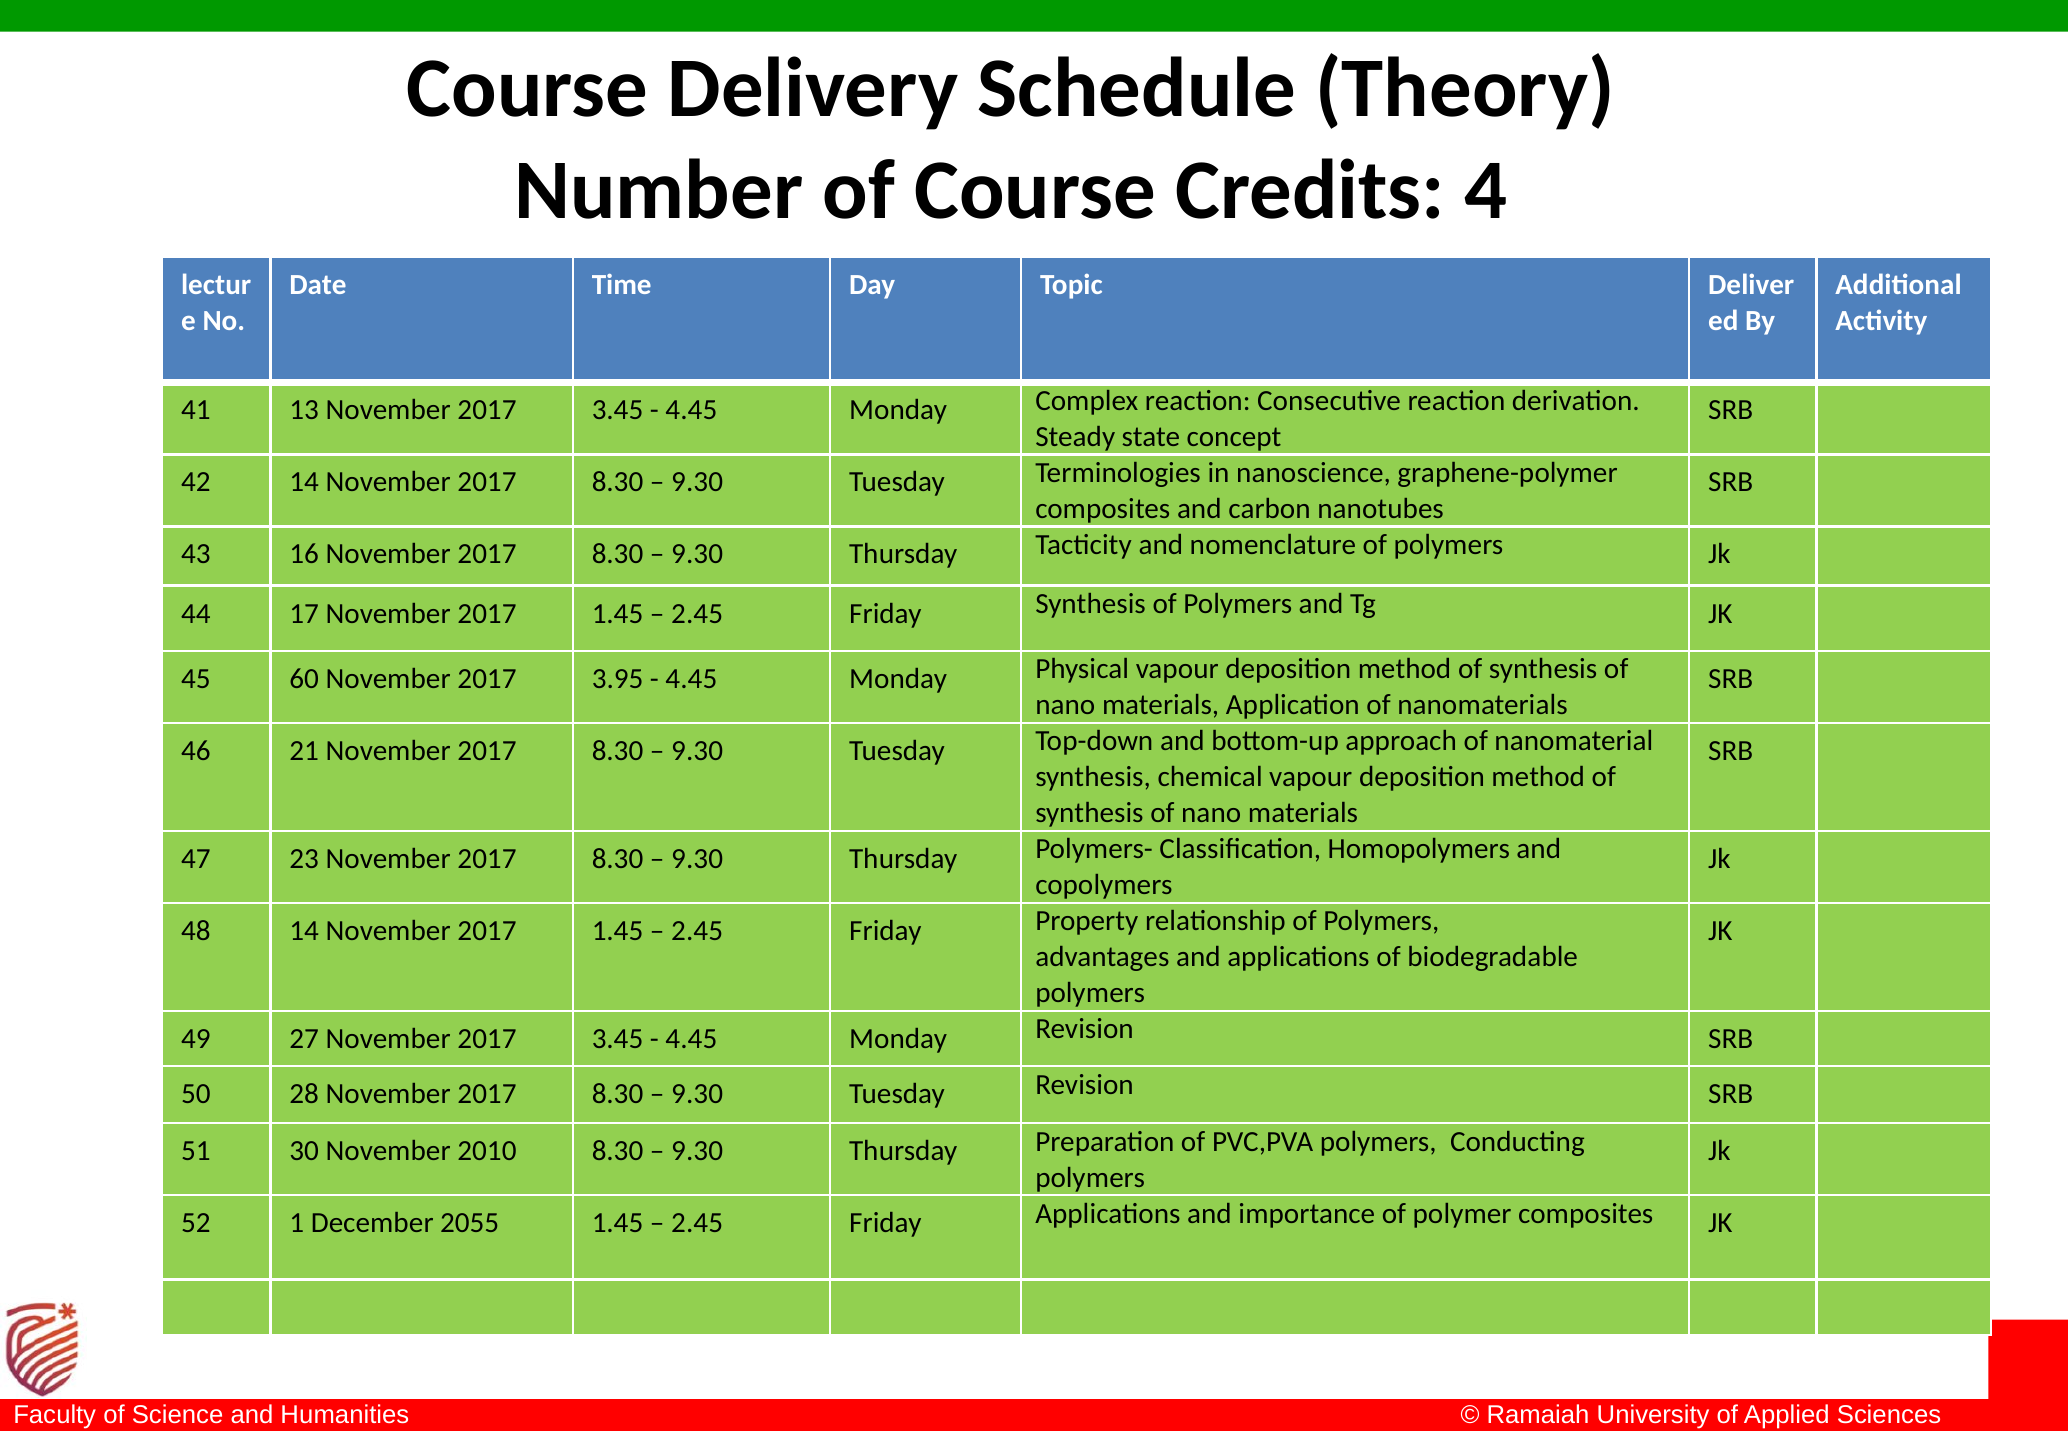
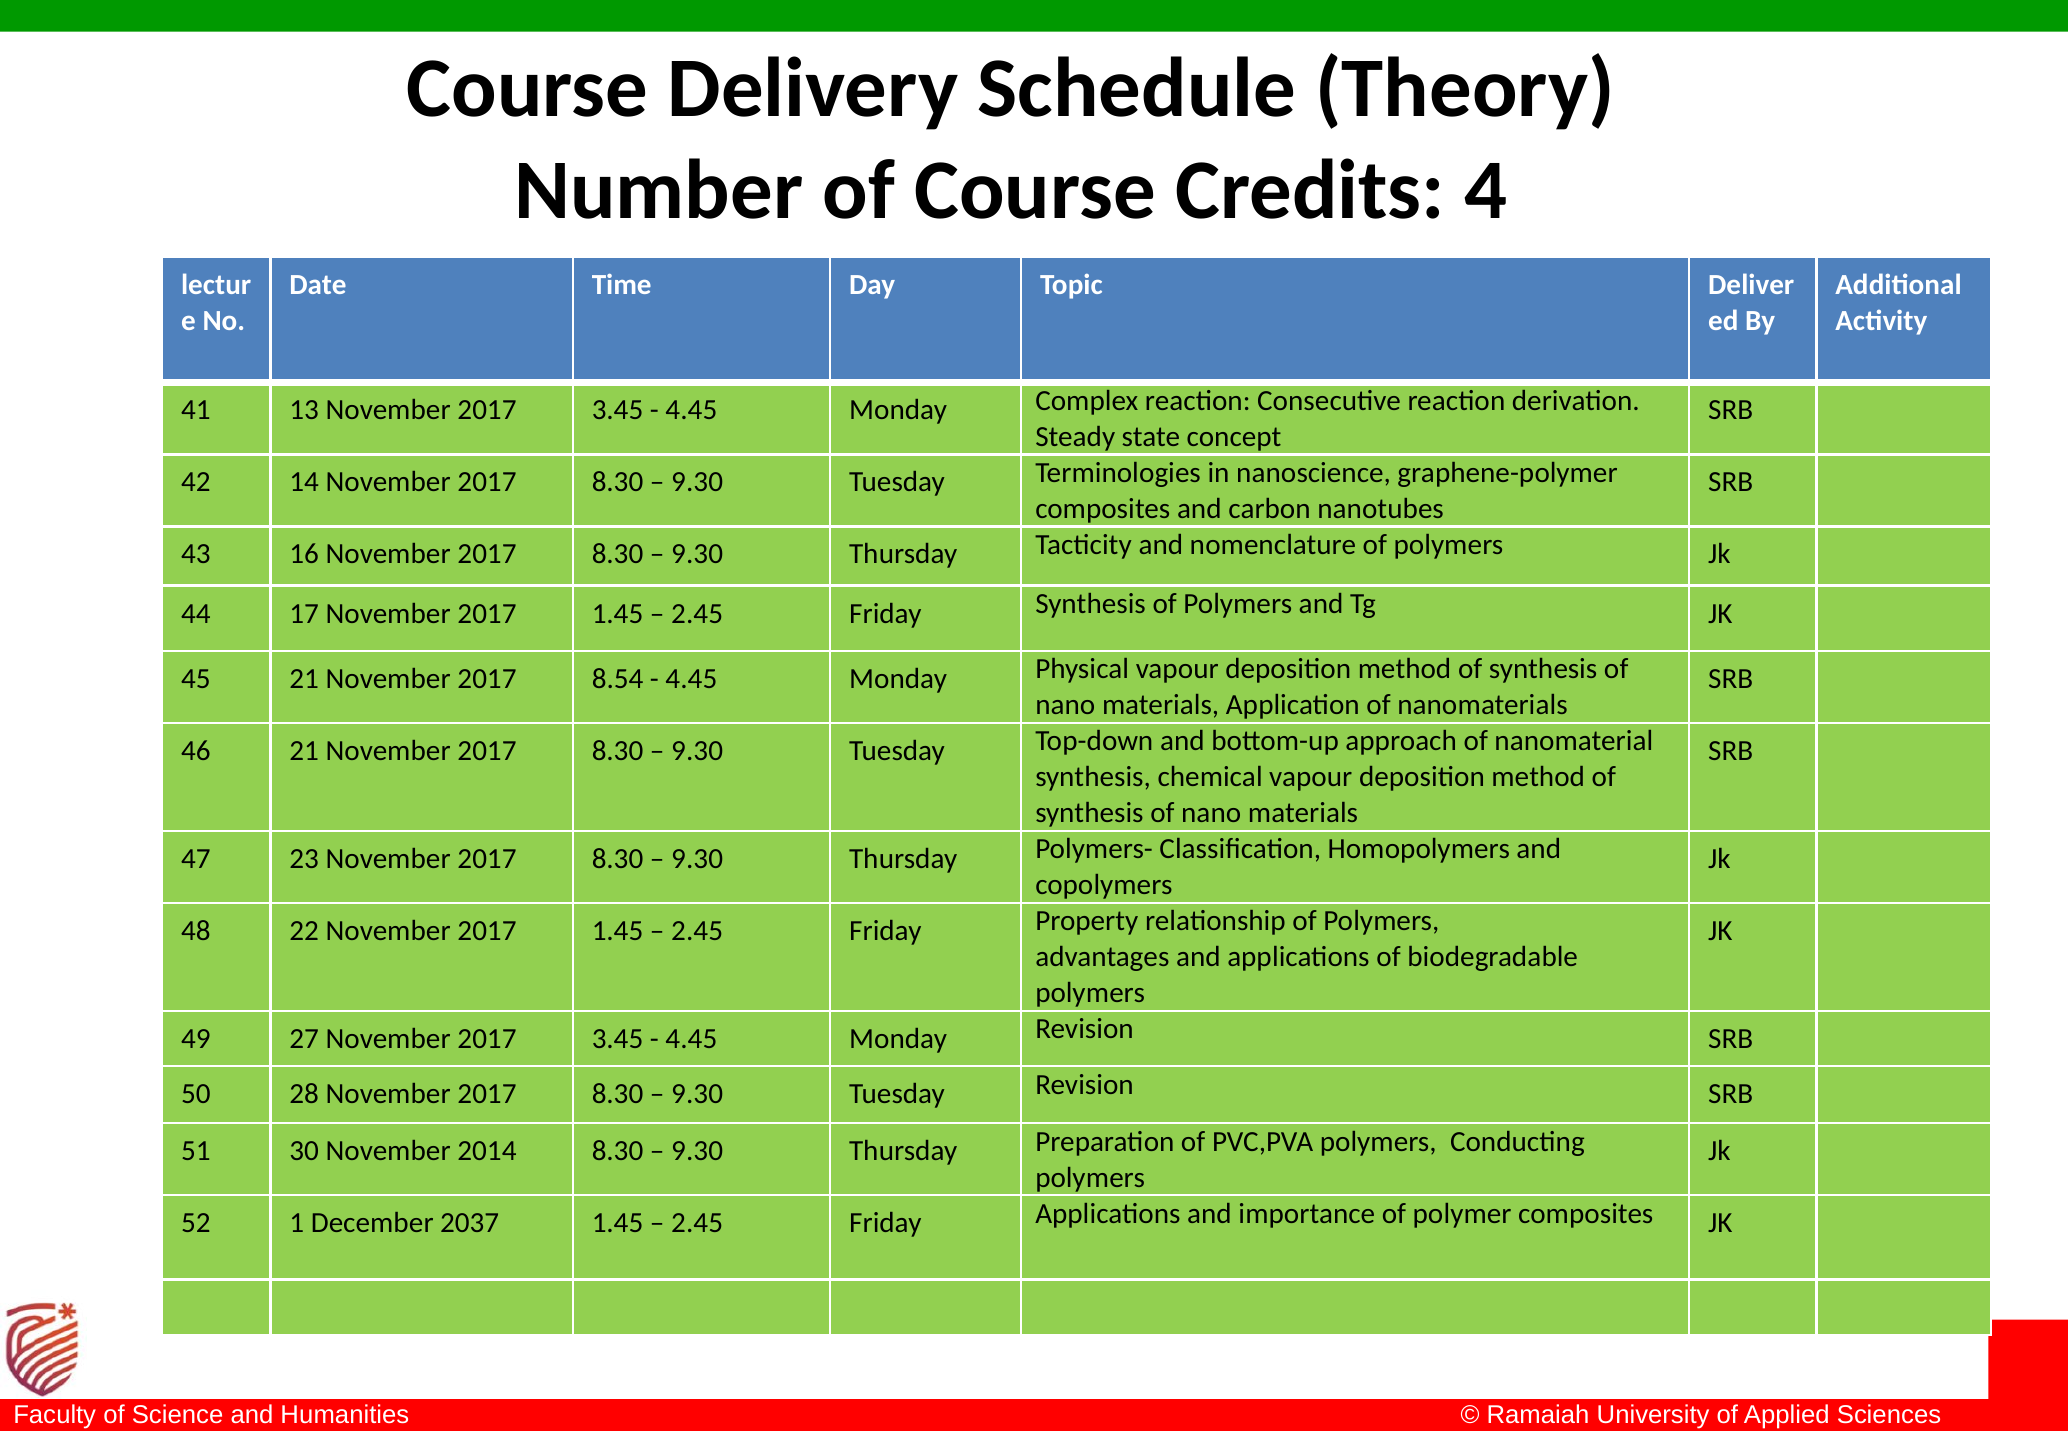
45 60: 60 -> 21 (304, 679)
3.95: 3.95 -> 8.54 (618, 679)
48 14: 14 -> 22 (304, 931)
2010: 2010 -> 2014 (487, 1152)
2055: 2055 -> 2037 (470, 1224)
